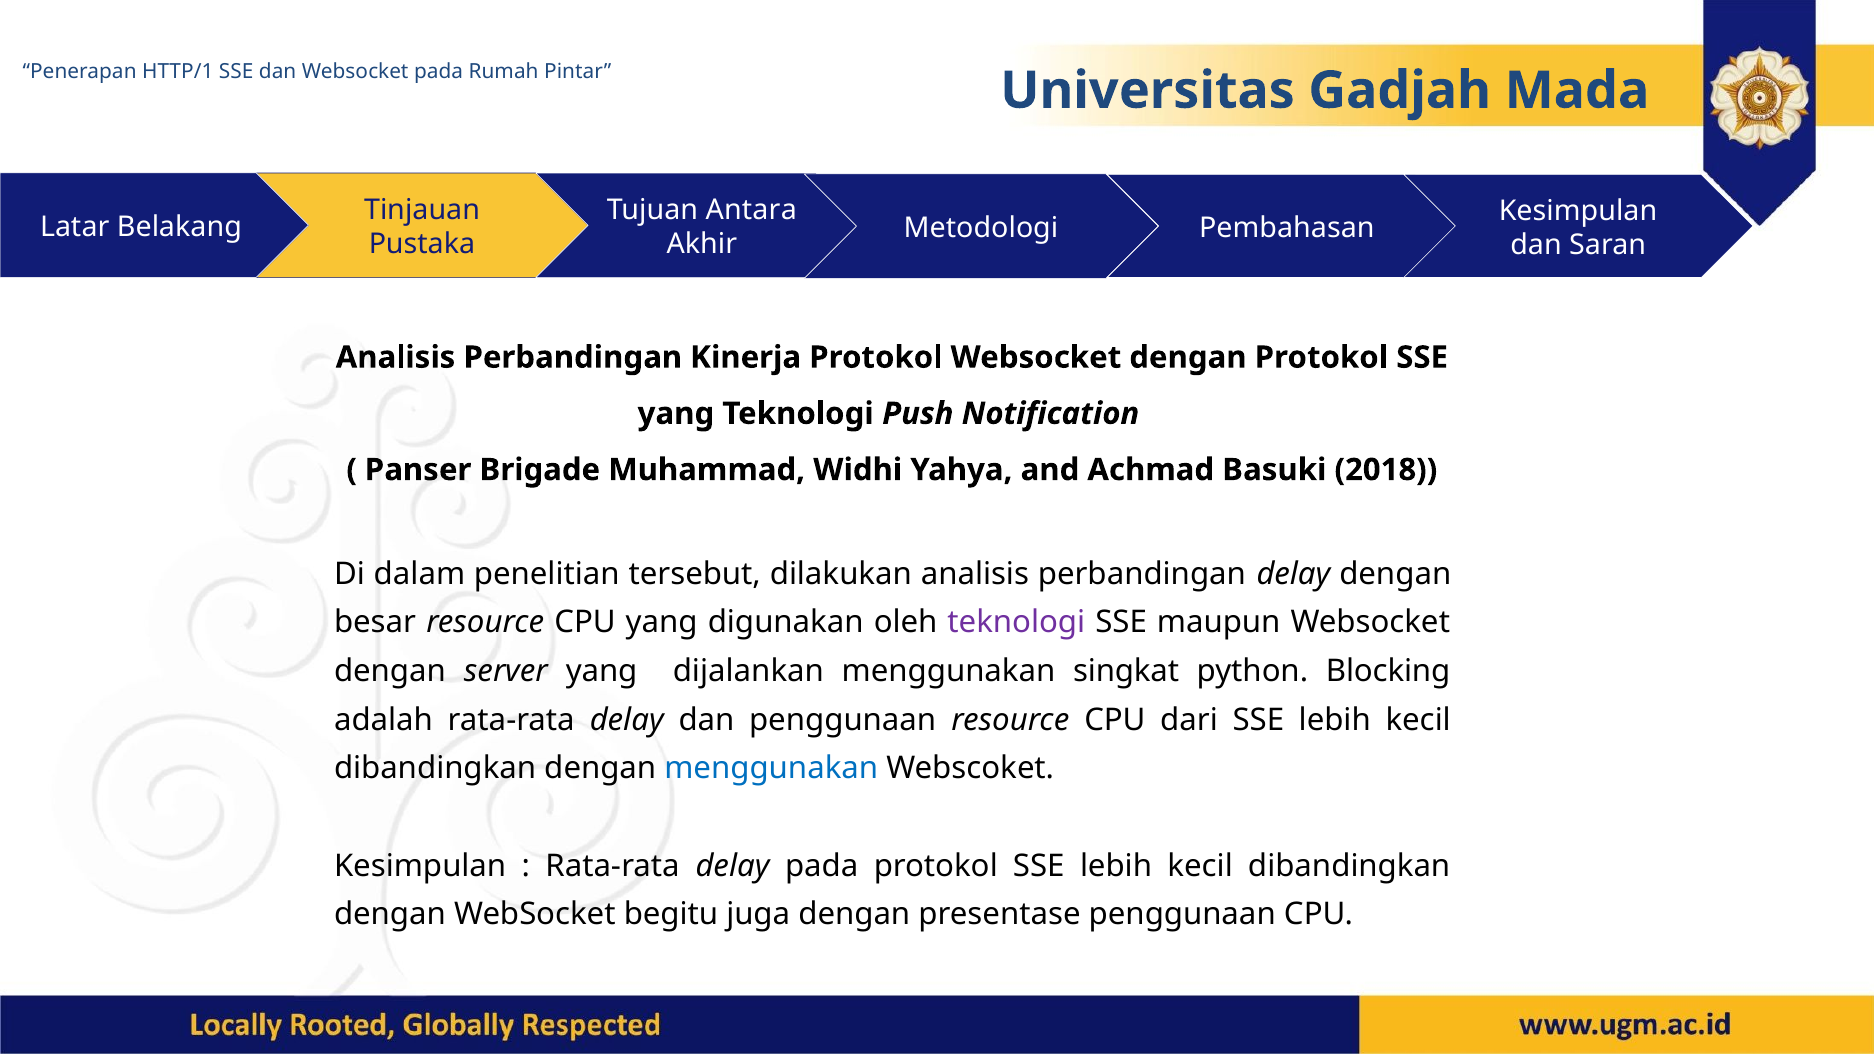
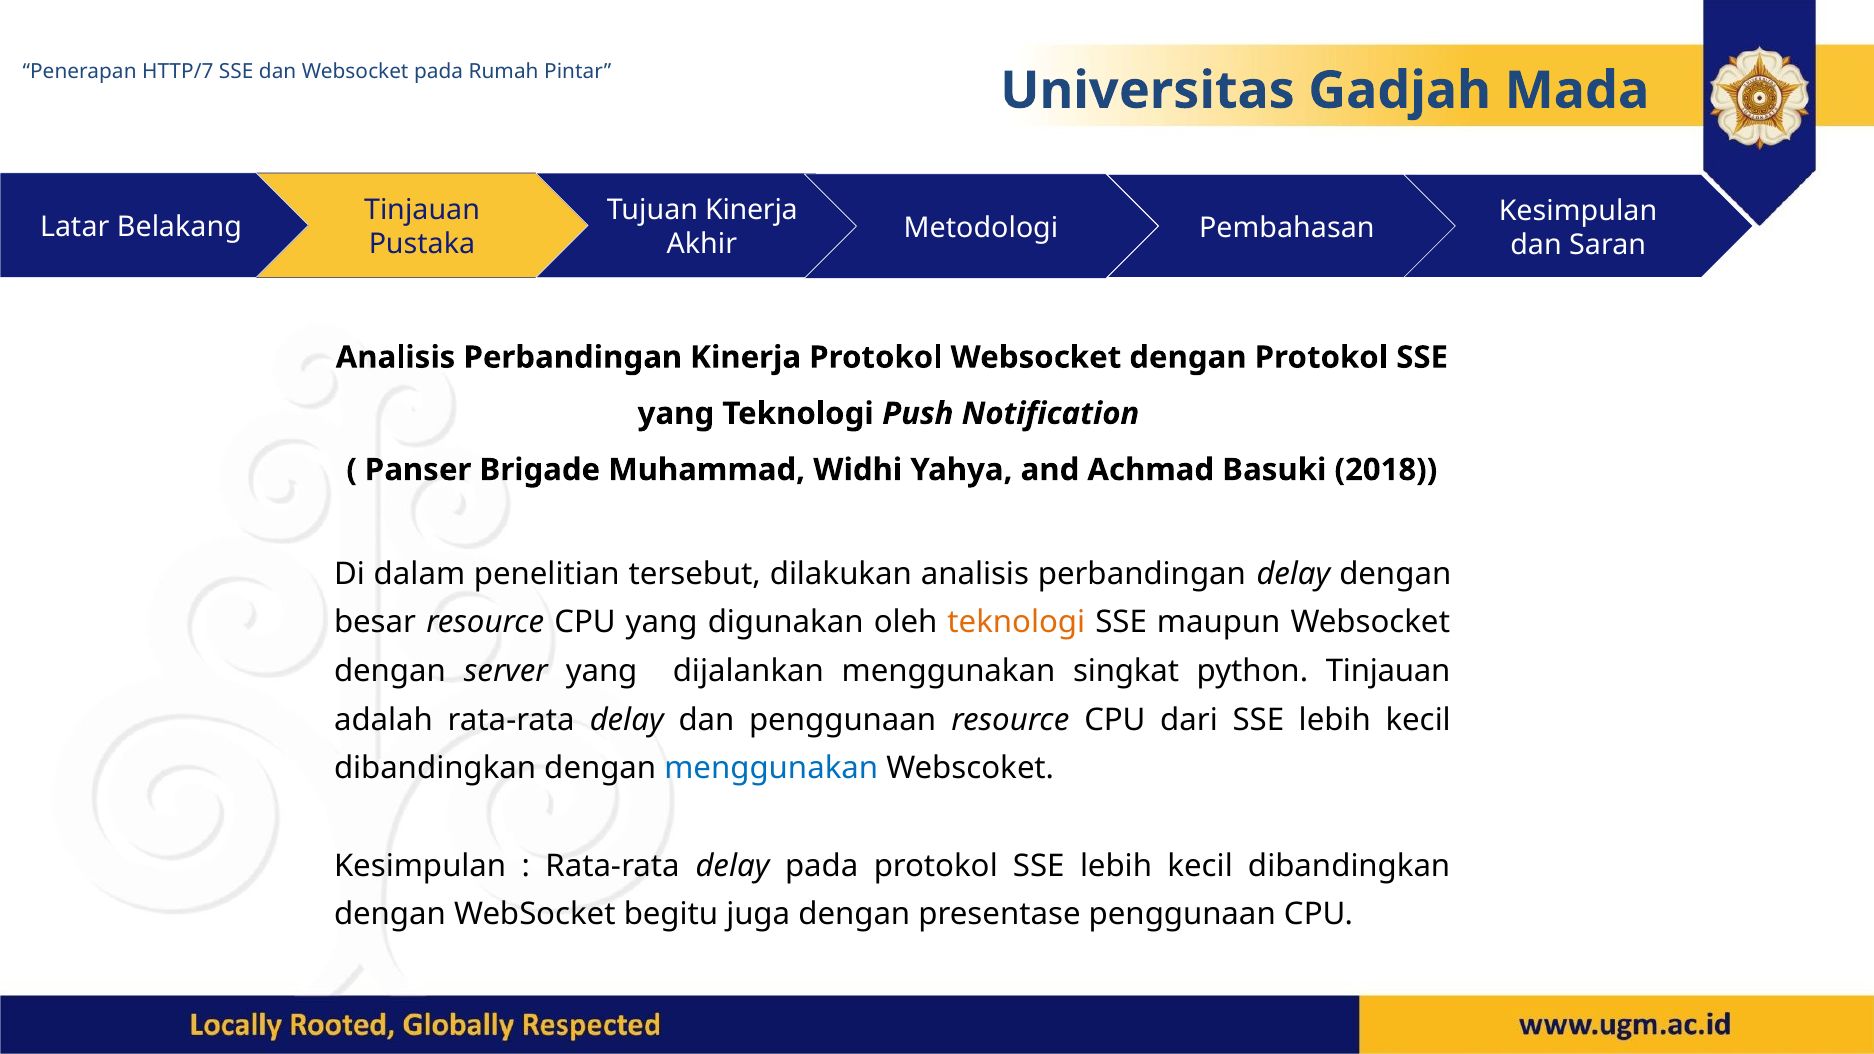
HTTP/1: HTTP/1 -> HTTP/7 (178, 72)
Tujuan Antara: Antara -> Kinerja (751, 210)
teknologi colour: purple -> orange (1016, 623)
python Blocking: Blocking -> Tinjauan (1388, 671)
